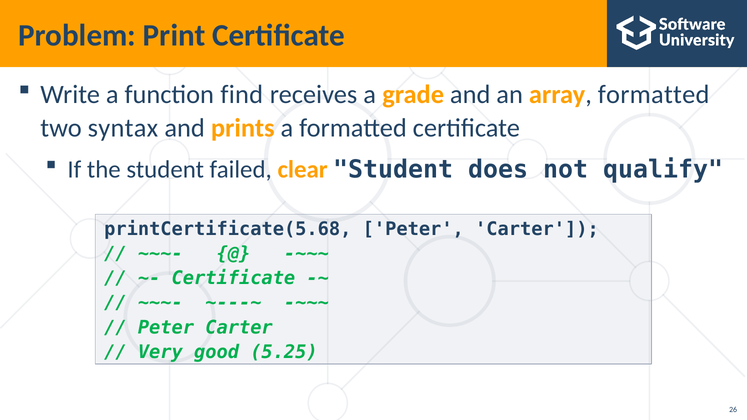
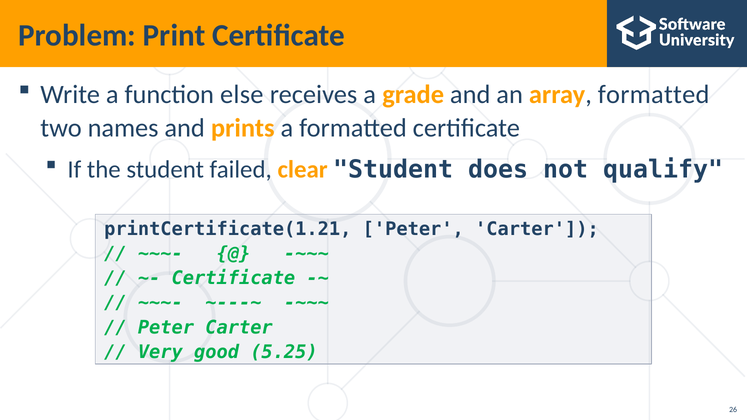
find: find -> else (242, 95)
syntax: syntax -> names (123, 128)
printCertificate(5.68: printCertificate(5.68 -> printCertificate(1.21 (228, 229)
